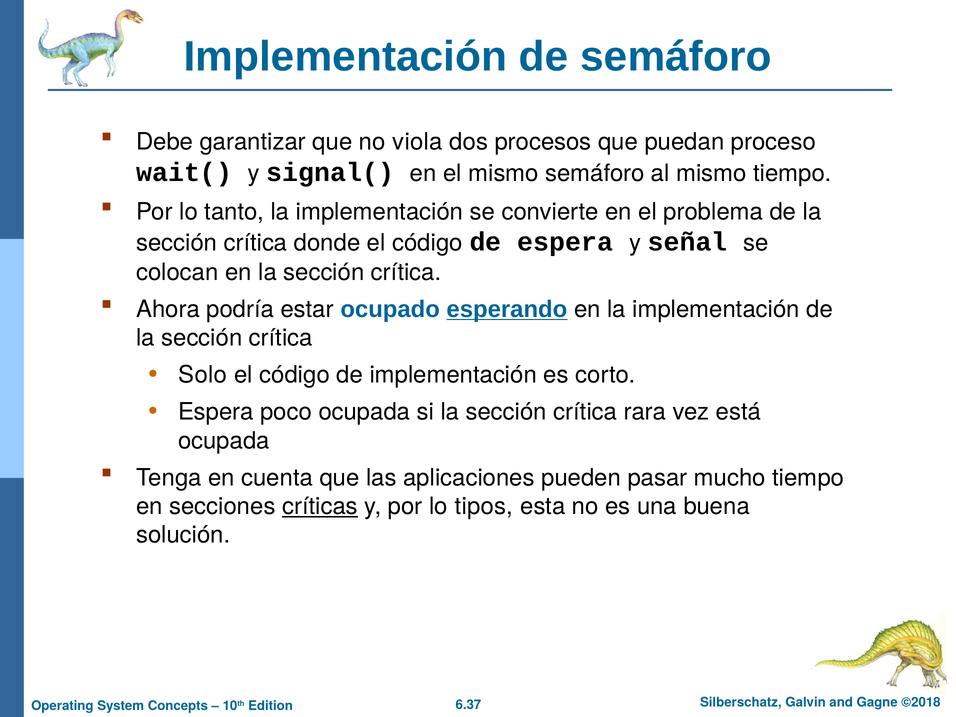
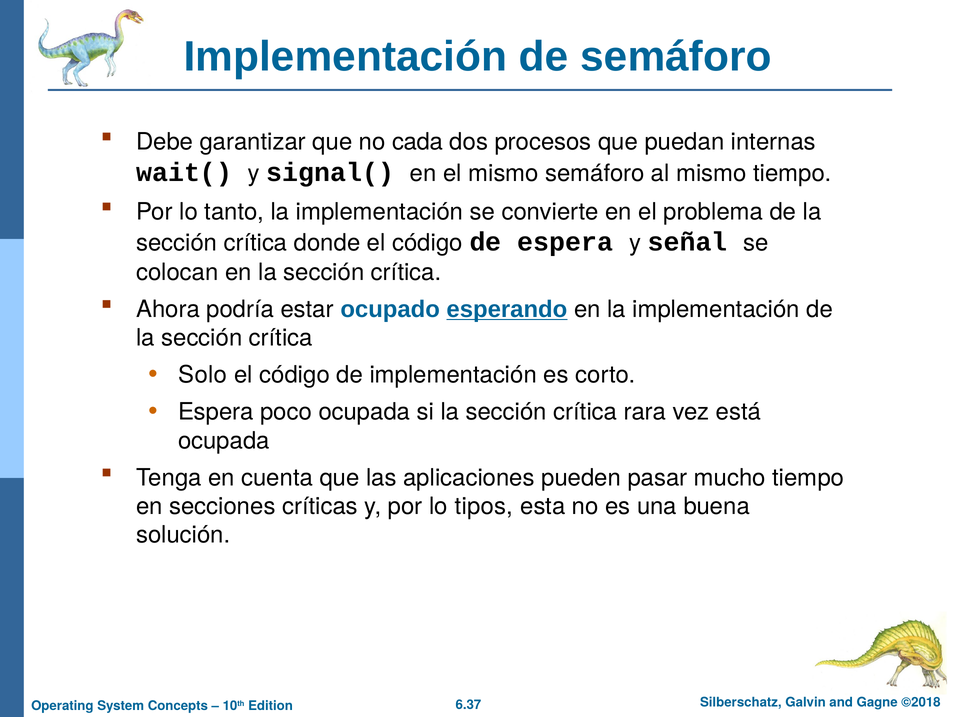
viola: viola -> cada (418, 142)
proceso: proceso -> internas (773, 142)
críticas underline: present -> none (320, 506)
